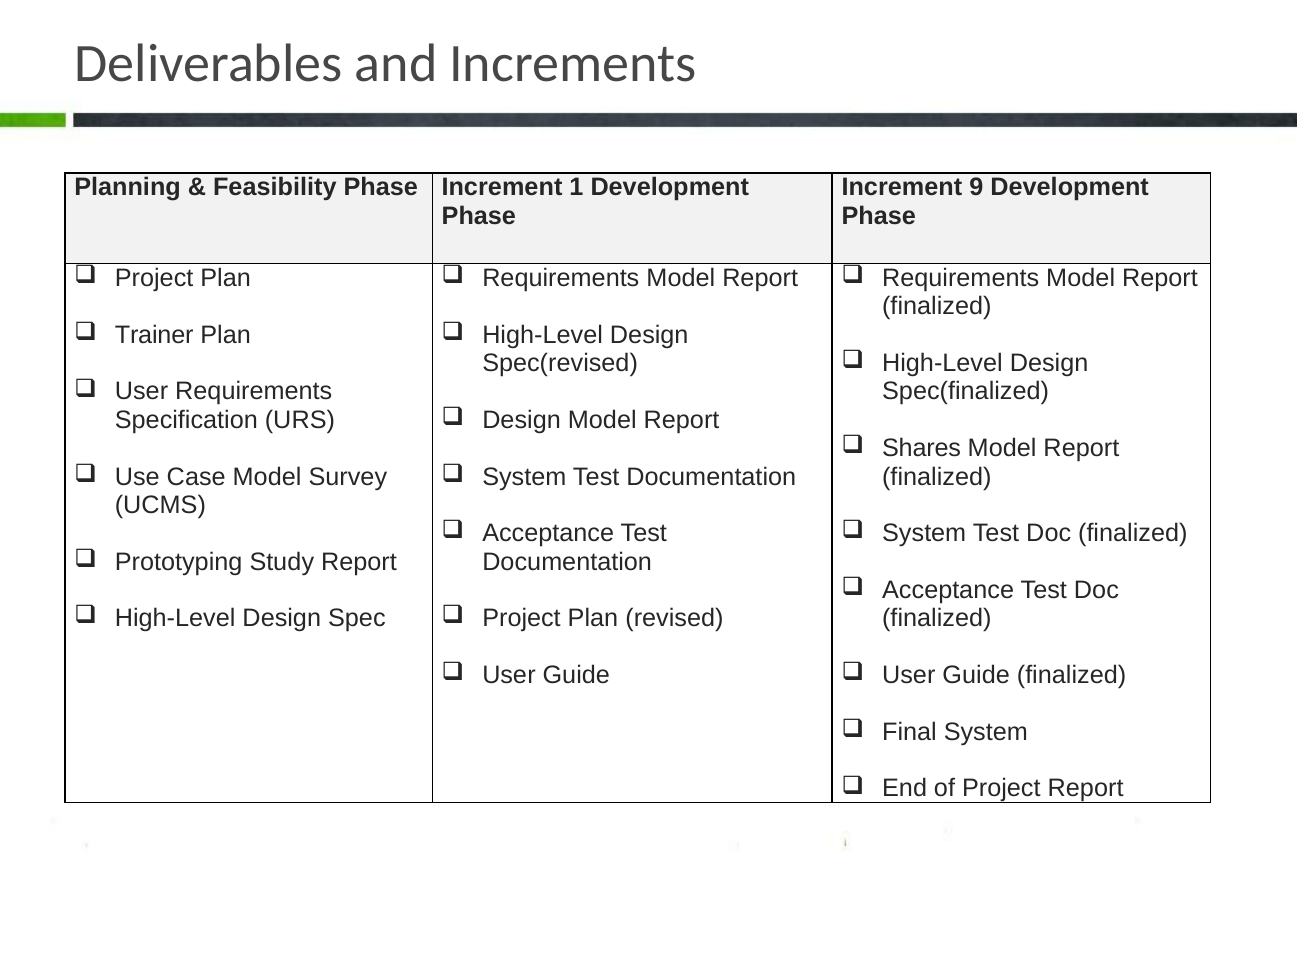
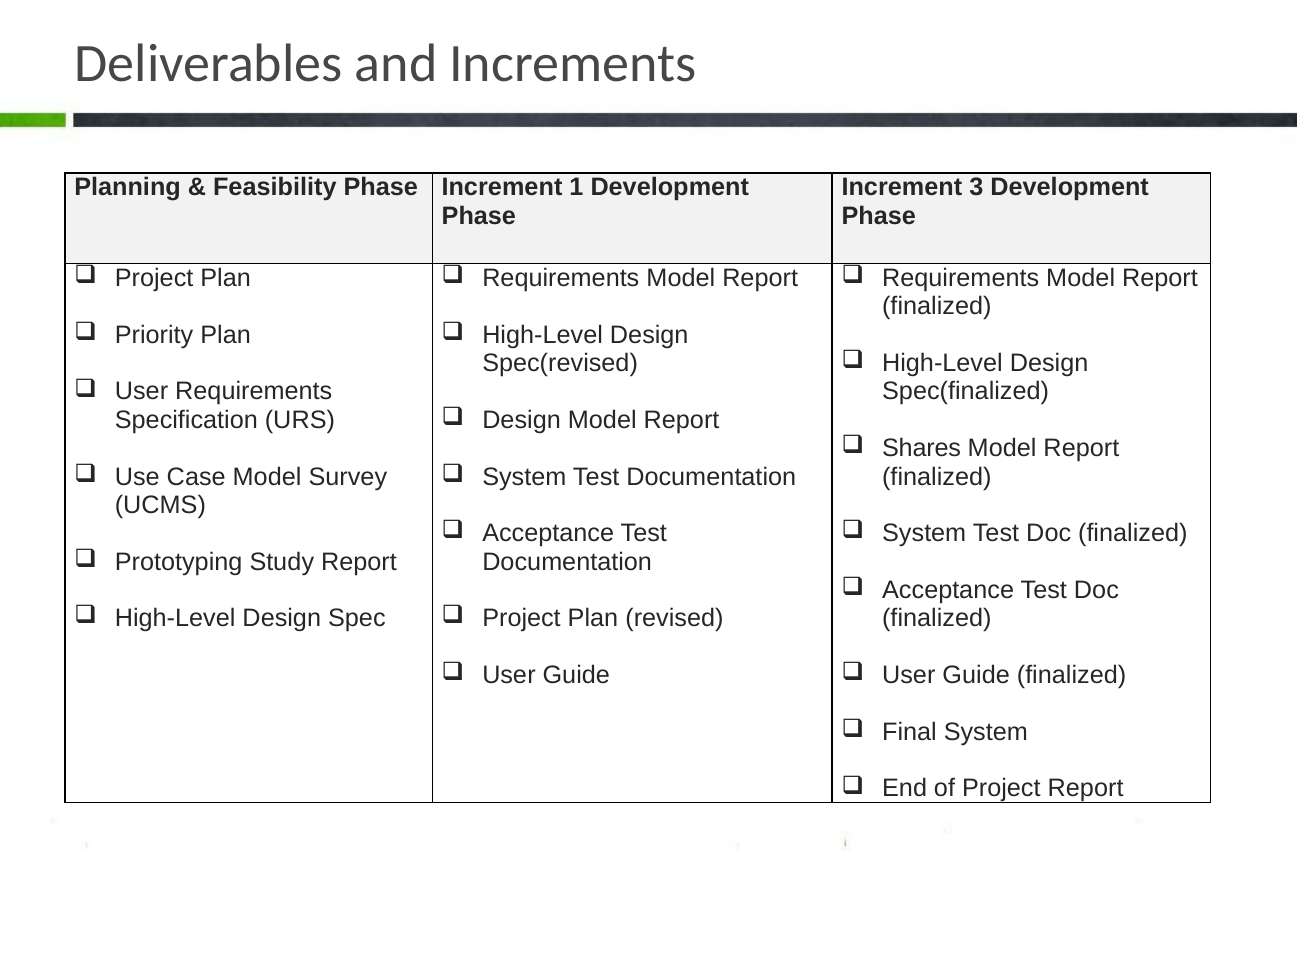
9: 9 -> 3 (976, 188)
Trainer: Trainer -> Priority (154, 335)
